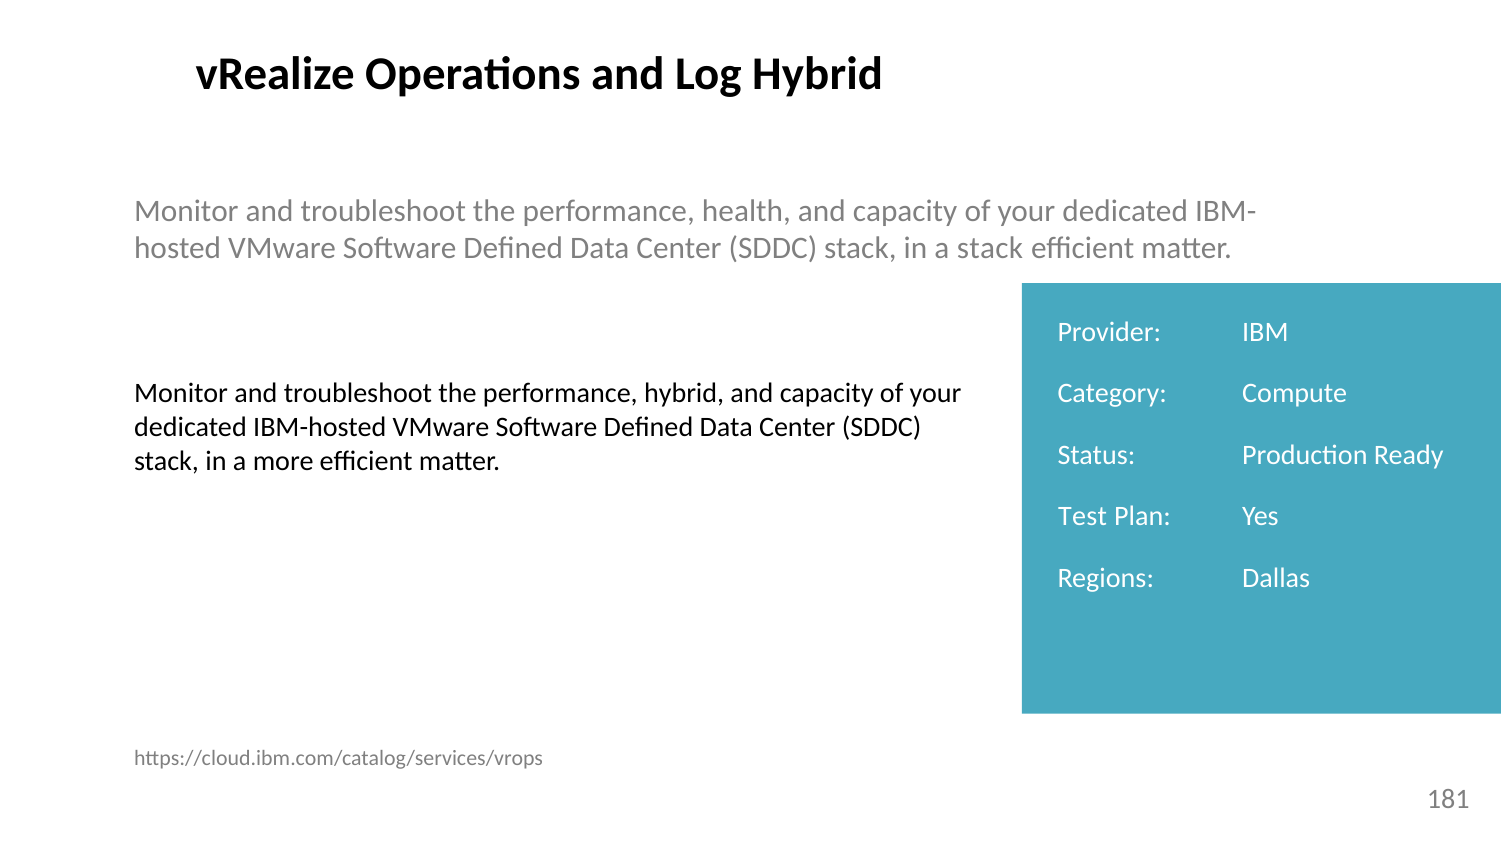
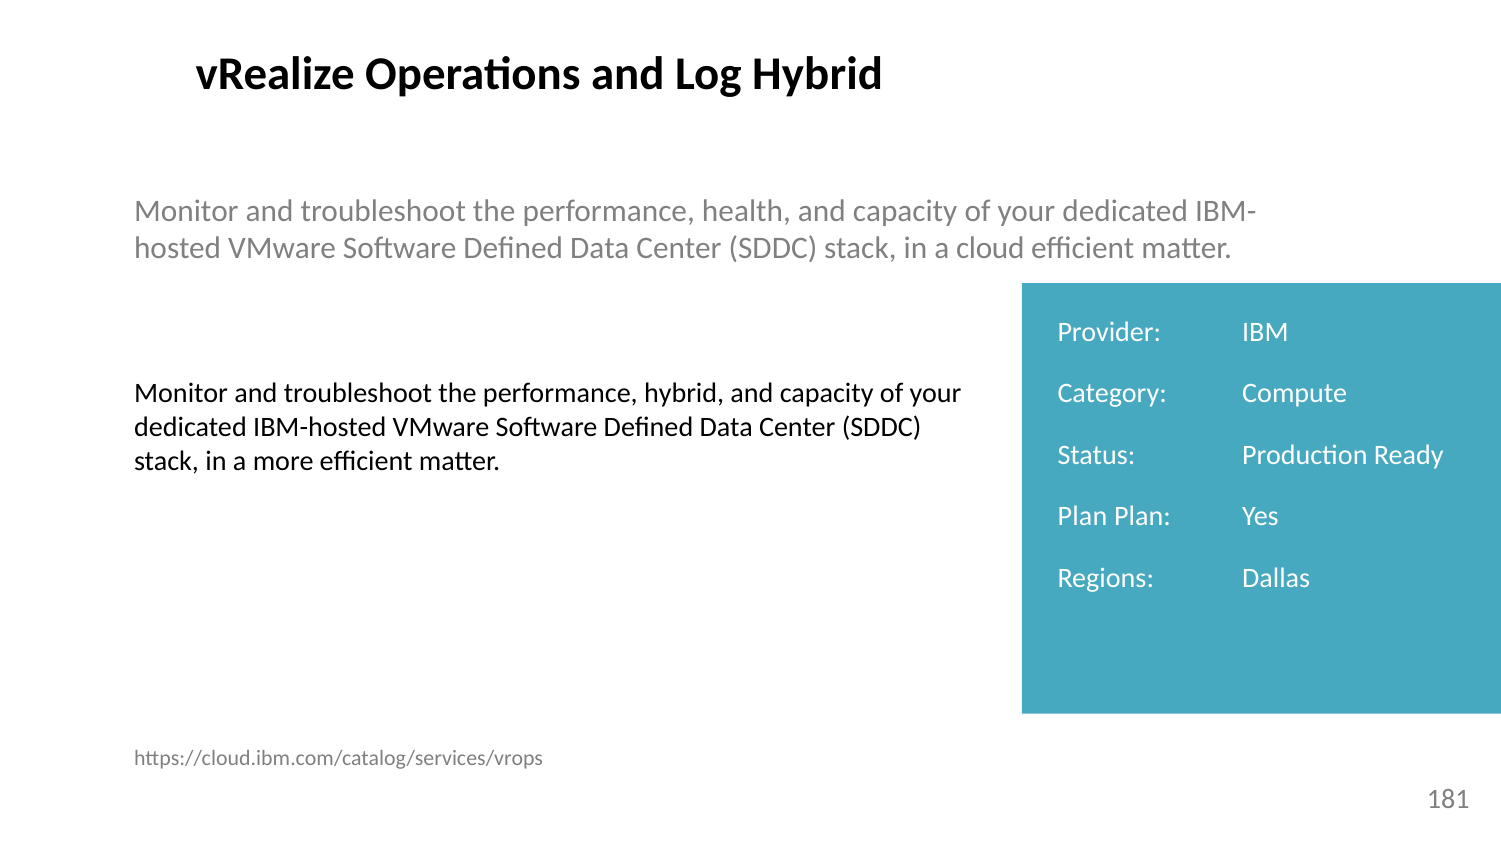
a stack: stack -> cloud (990, 249)
Test: Test -> Plan (1083, 517)
